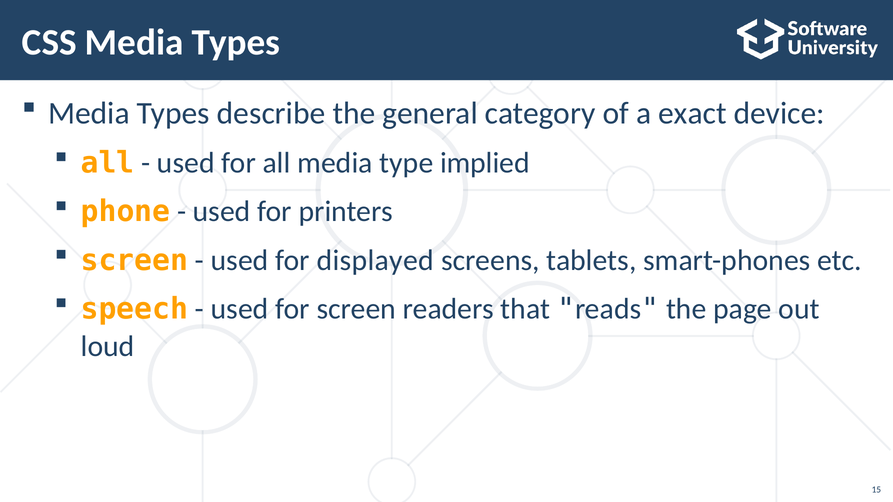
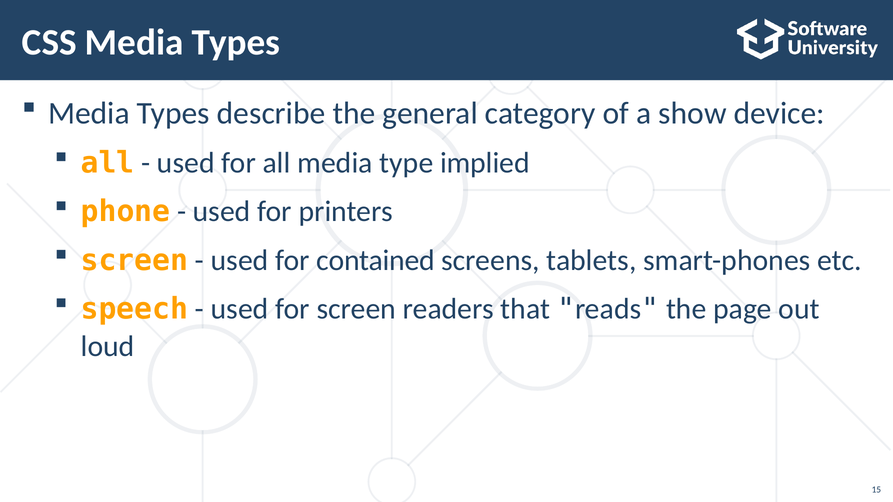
exact: exact -> show (692, 113)
displayed: displayed -> contained (376, 260)
